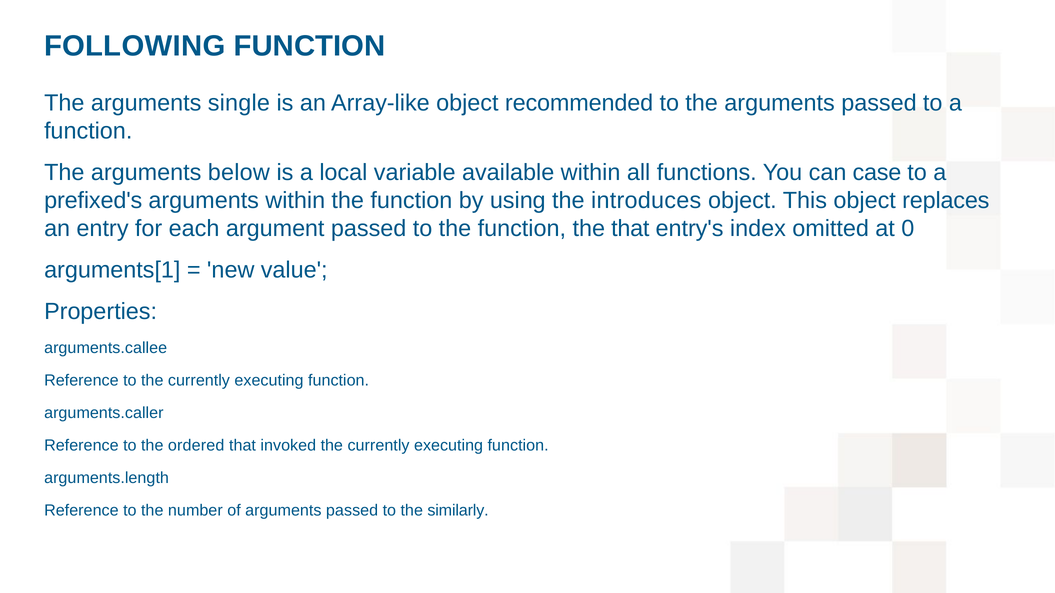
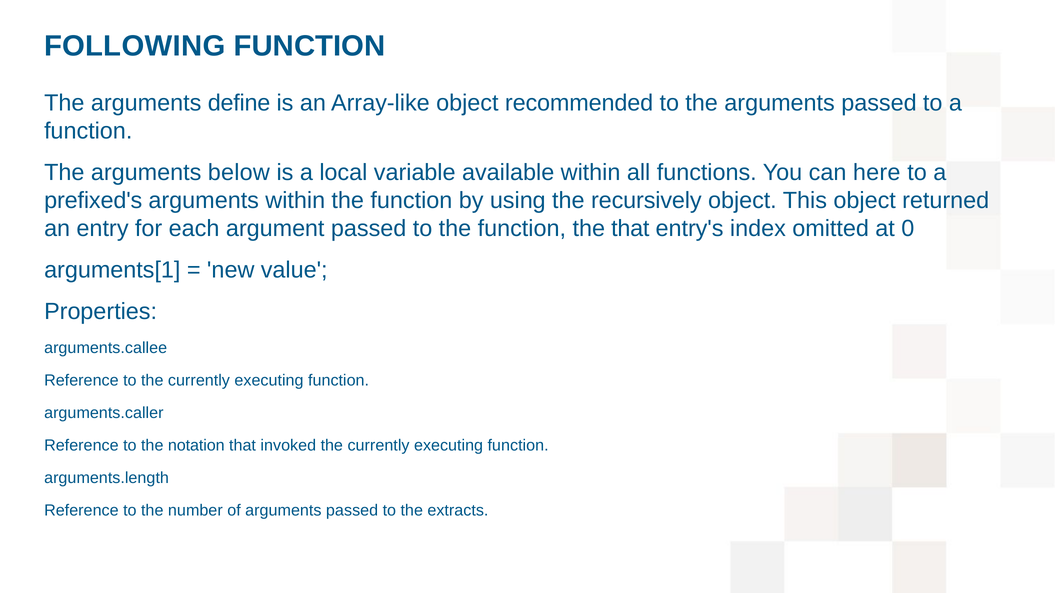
single: single -> define (239, 103)
case: case -> here (877, 173)
introduces: introduces -> recursively (646, 201)
replaces: replaces -> returned (946, 201)
ordered: ordered -> notation (196, 446)
similarly: similarly -> extracts (458, 511)
